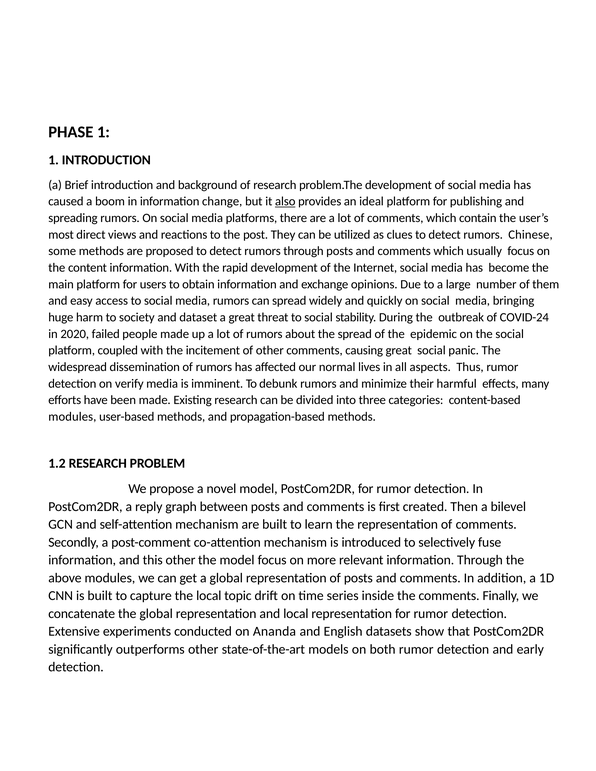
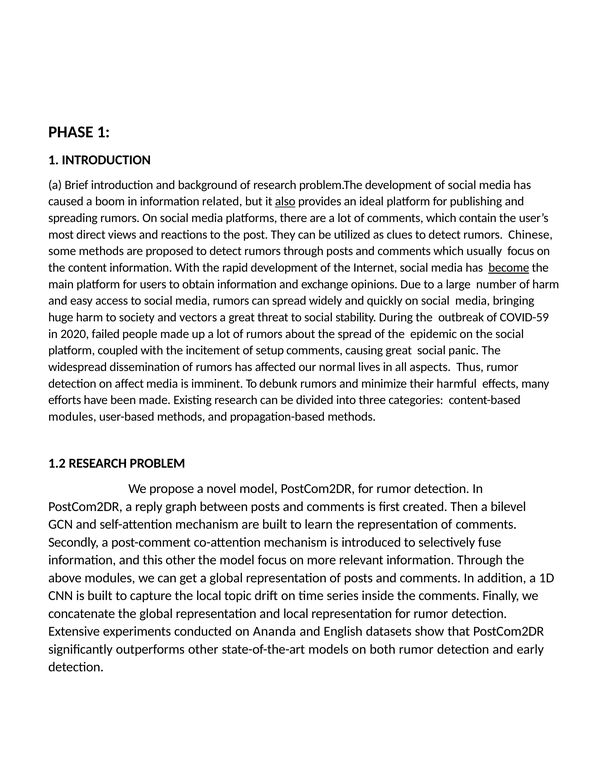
change: change -> related (222, 202)
become underline: none -> present (509, 268)
of them: them -> harm (546, 284)
dataset: dataset -> vectors (198, 317)
COVID-24: COVID-24 -> COVID-59 (524, 317)
of other: other -> setup (270, 351)
verify: verify -> affect (129, 384)
